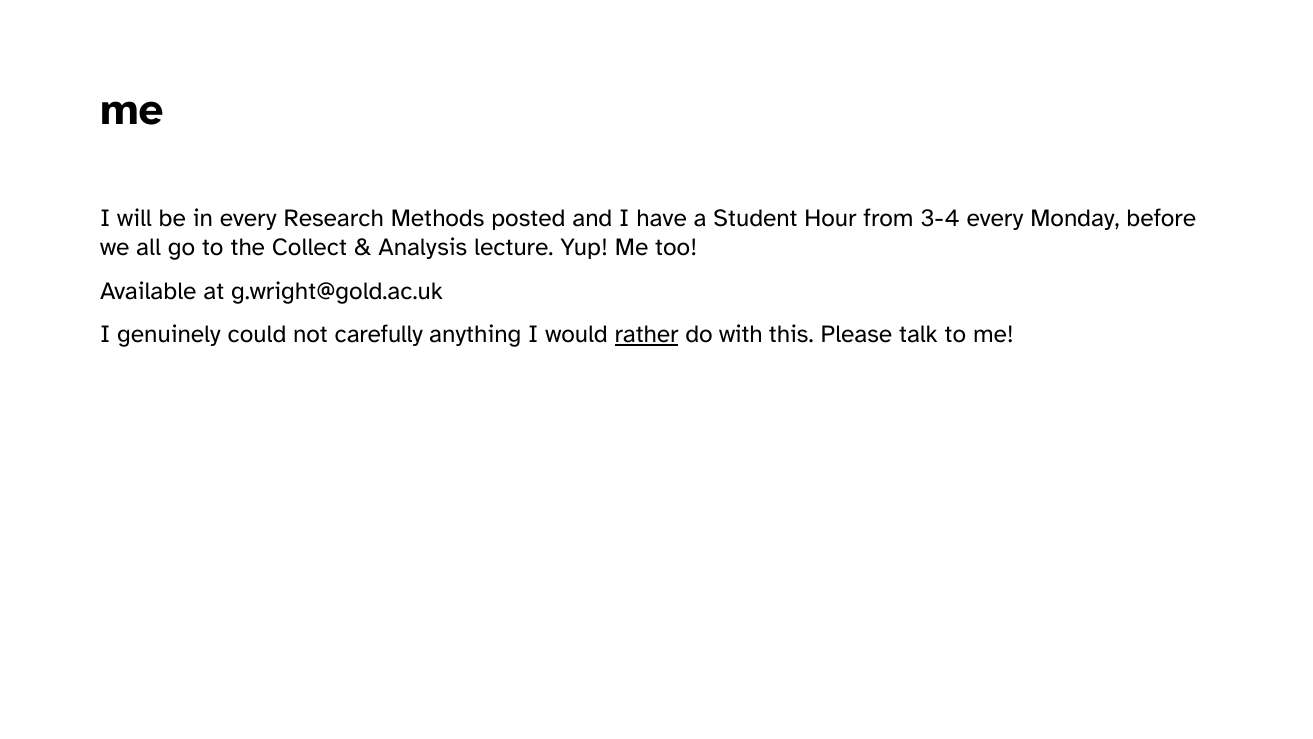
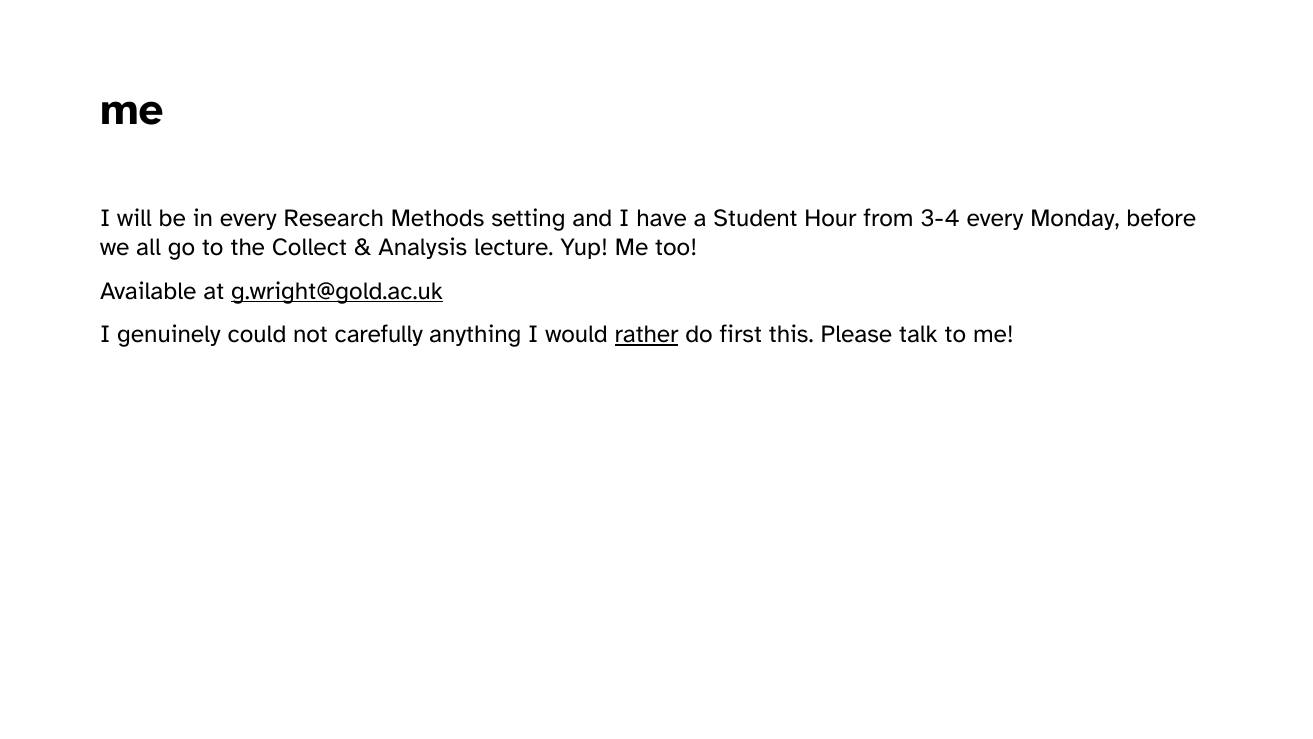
posted: posted -> setting (528, 218)
g.wright@gold.ac.uk underline: none -> present (337, 291)
with: with -> first (741, 334)
